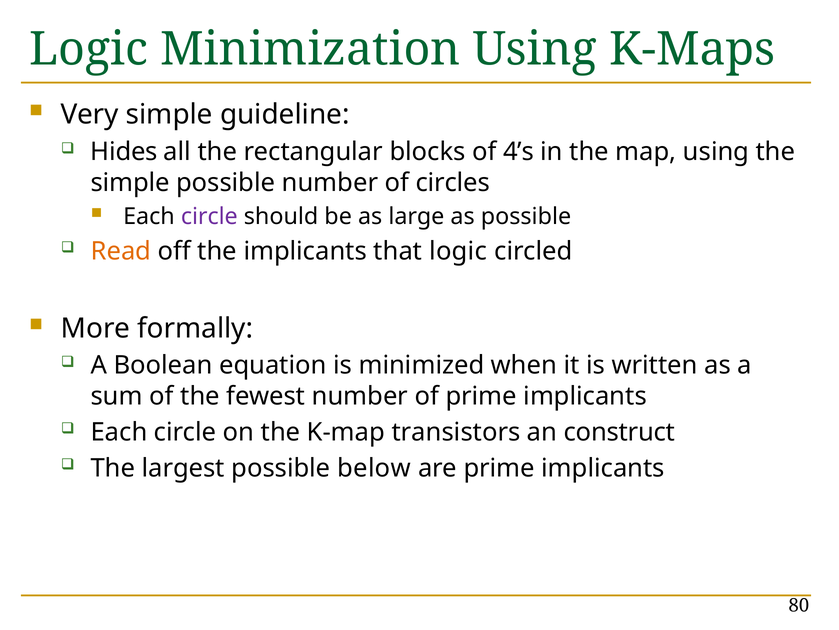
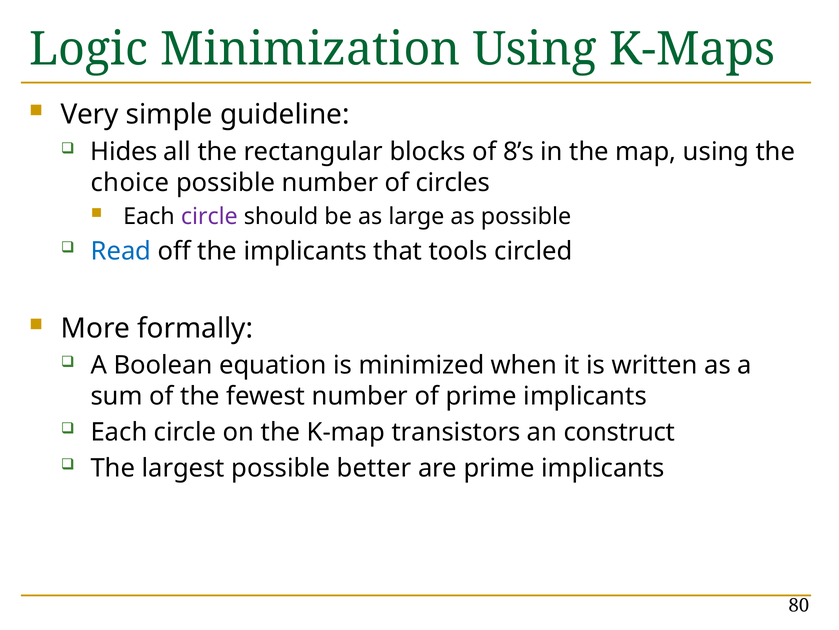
4’s: 4’s -> 8’s (518, 152)
simple: simple -> choice (130, 182)
Read colour: orange -> blue (121, 251)
that logic: logic -> tools (458, 251)
below: below -> better (374, 467)
